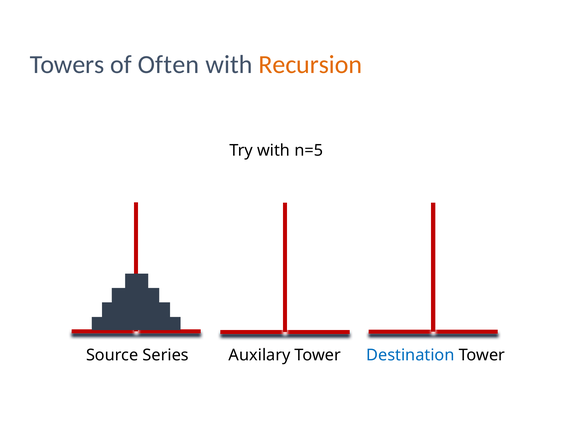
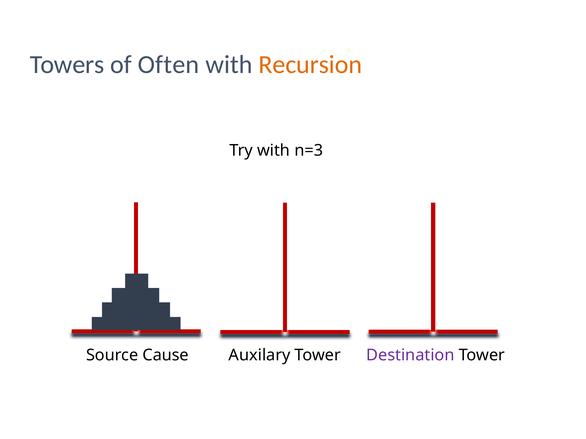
n=5: n=5 -> n=3 (309, 151)
Series: Series -> Cause (166, 356)
Destination colour: blue -> purple (410, 356)
